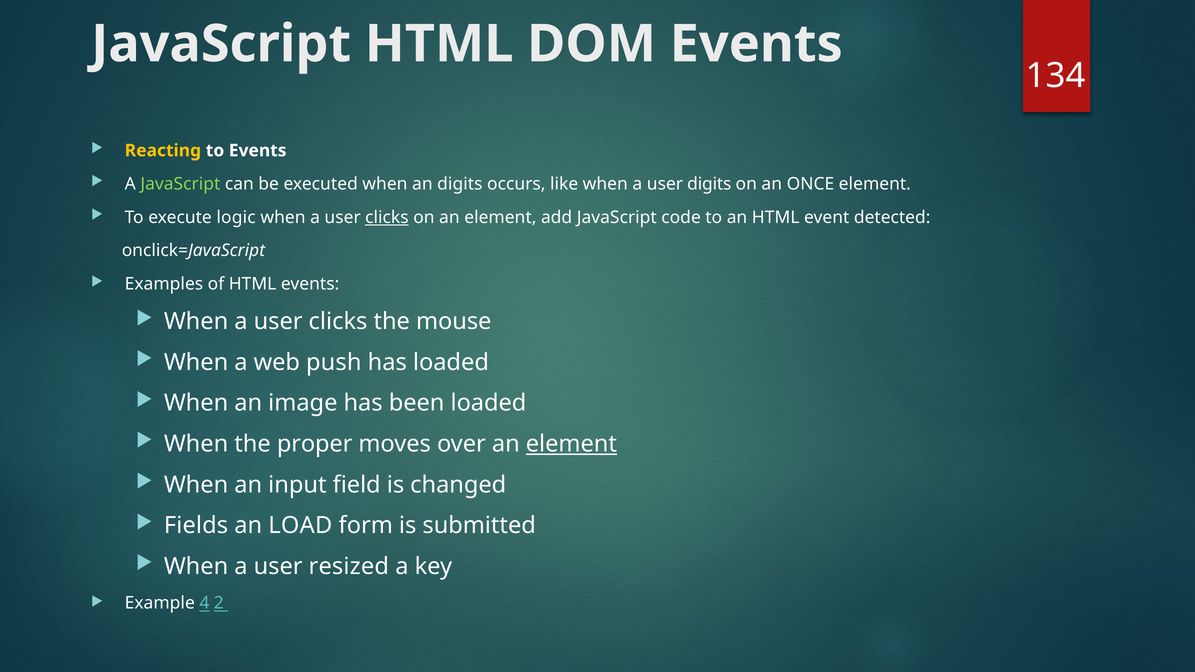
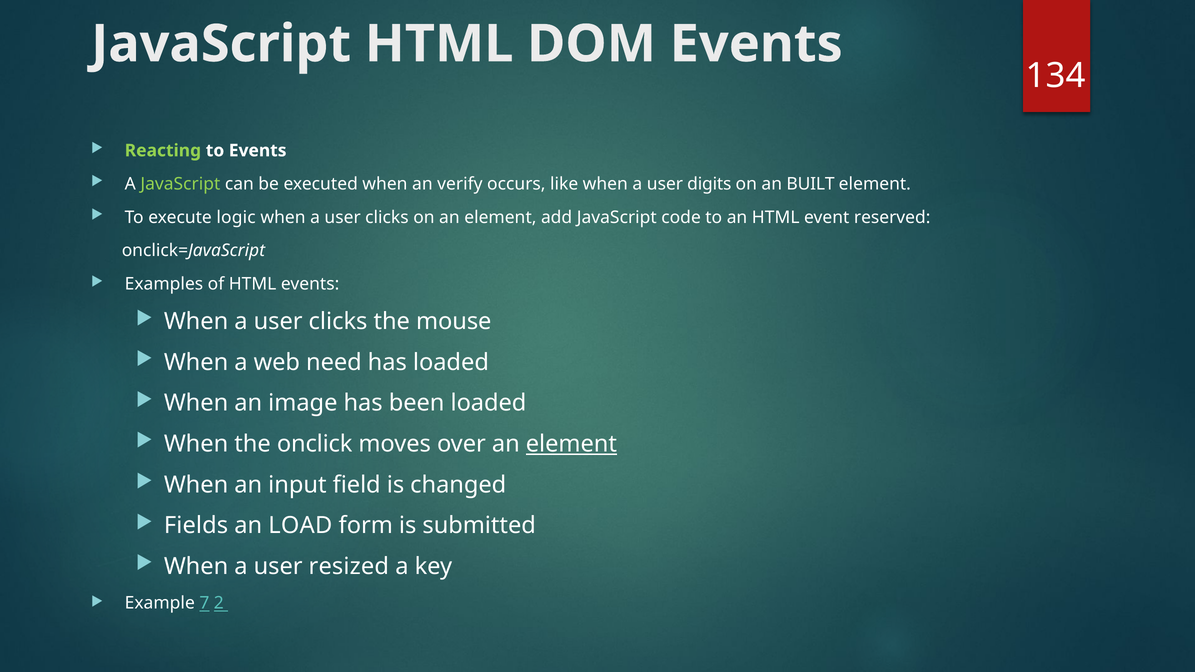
Reacting colour: yellow -> light green (163, 151)
an digits: digits -> verify (460, 184)
ONCE: ONCE -> BUILT (811, 184)
clicks underline: present -> none (387, 217)
detected: detected -> reserved (892, 217)
push: push -> need (334, 362)
proper: proper -> onclick (315, 444)
4: 4 -> 7 (204, 603)
